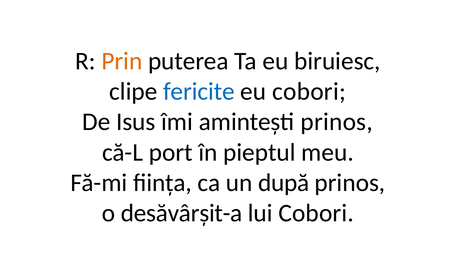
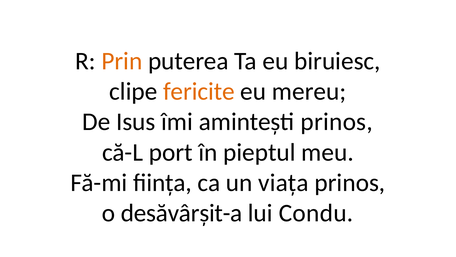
fericite colour: blue -> orange (199, 91)
eu cobori: cobori -> mereu (309, 91)
după: după -> viața (283, 182)
lui Cobori: Cobori -> Condu (316, 213)
